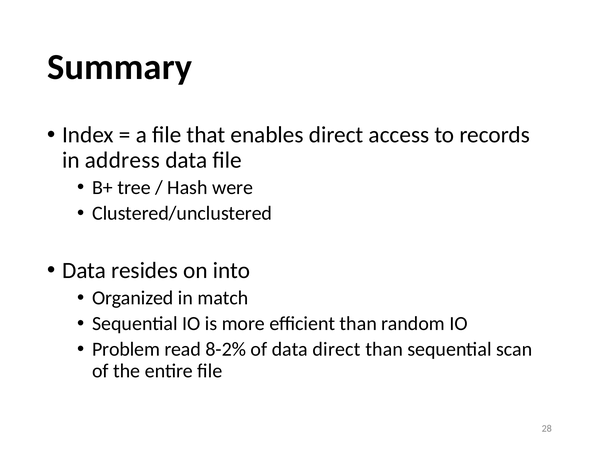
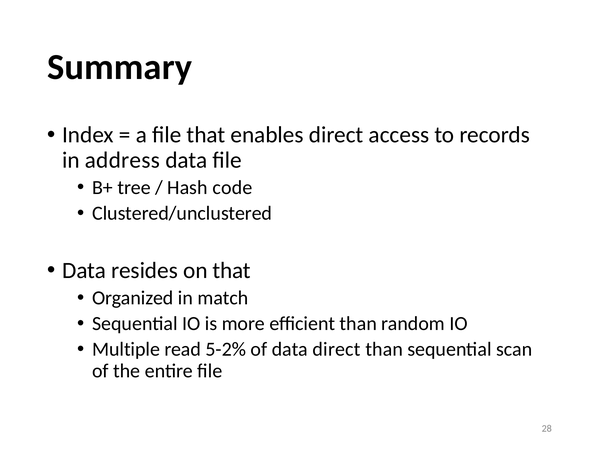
were: were -> code (233, 188)
on into: into -> that (232, 271)
Problem: Problem -> Multiple (126, 350)
8-2%: 8-2% -> 5-2% (226, 350)
